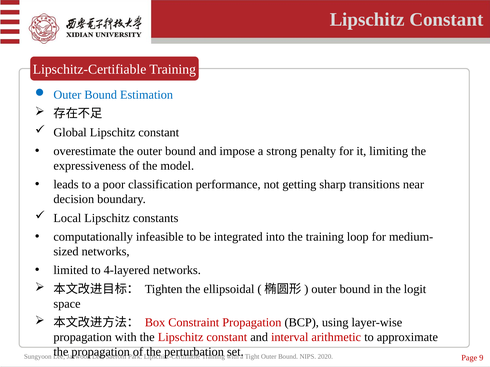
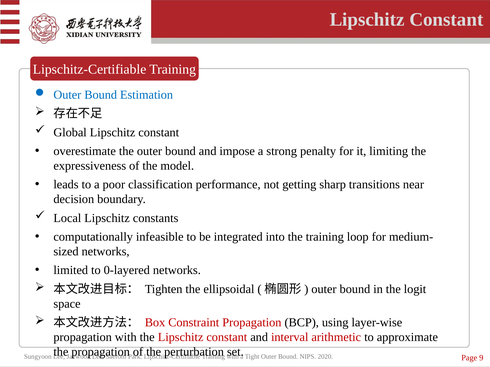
4-layered: 4-layered -> 0-layered (127, 271)
